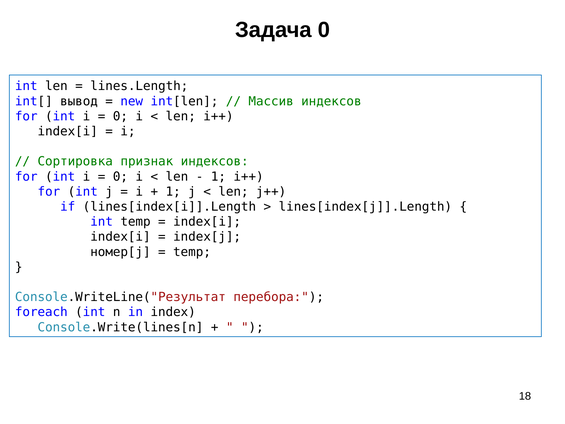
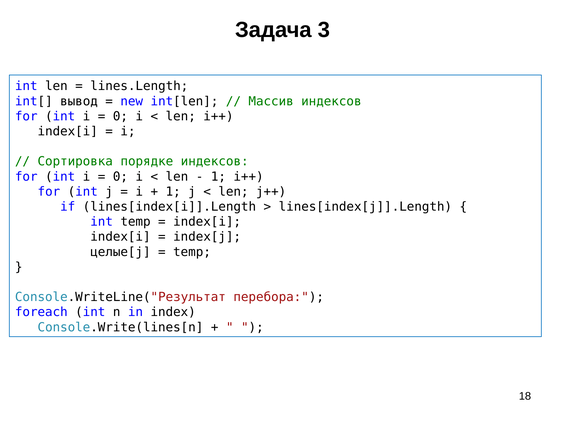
Задача 0: 0 -> 3 (324, 30)
признак: признак -> порядке (147, 161)
номер[j: номер[j -> целые[j (120, 252)
